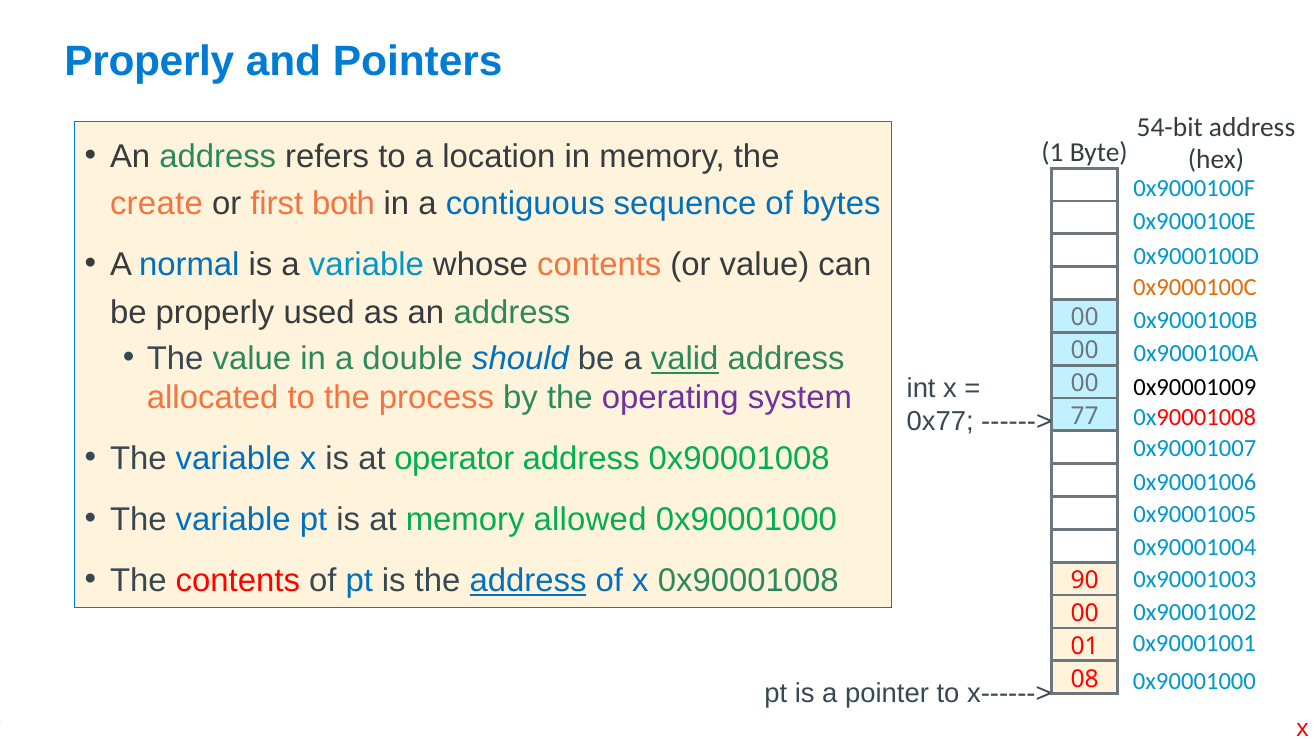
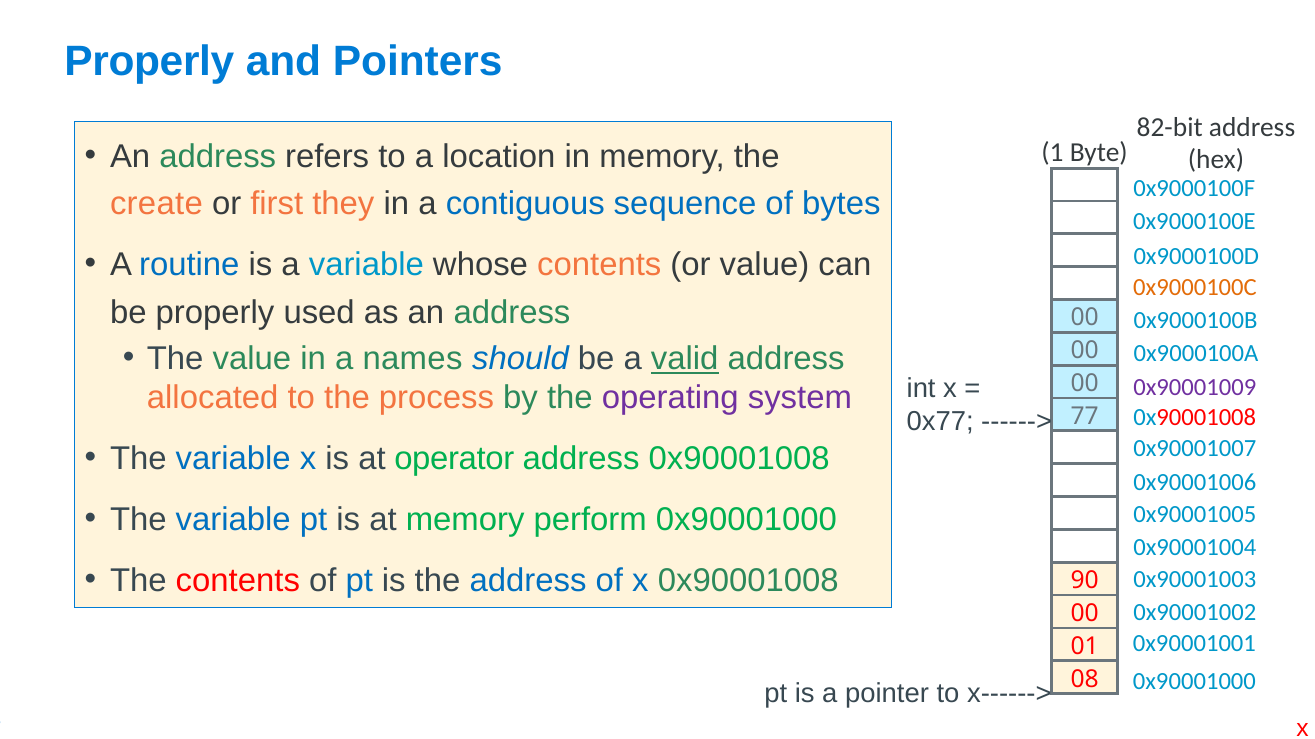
54-bit: 54-bit -> 82-bit (1170, 127)
both: both -> they (343, 204)
normal: normal -> routine (189, 265)
double: double -> names (413, 359)
0x90001009 colour: black -> purple (1195, 387)
allowed: allowed -> perform (590, 520)
address underline: present -> none (528, 581)
